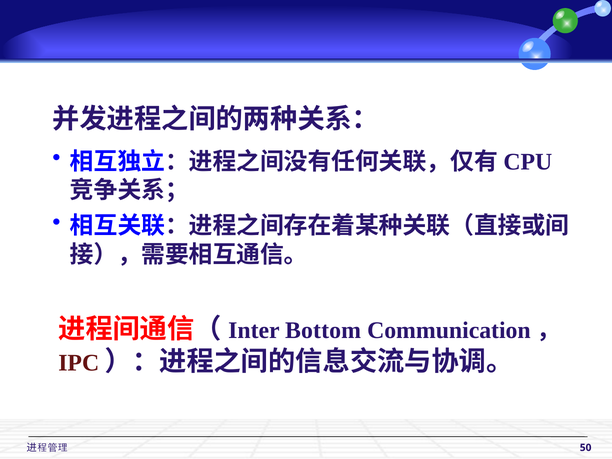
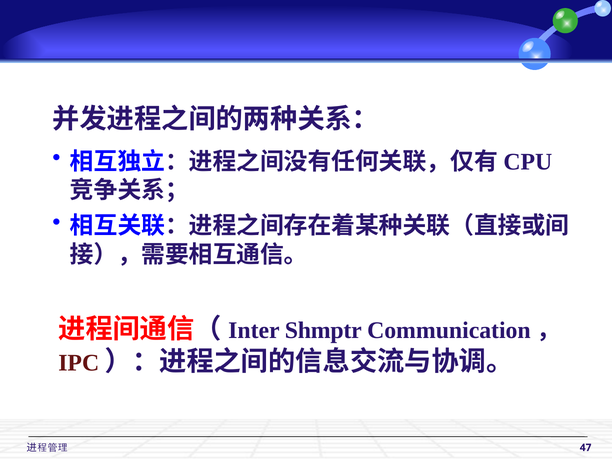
Bottom: Bottom -> Shmptr (323, 330)
50: 50 -> 47 (586, 448)
